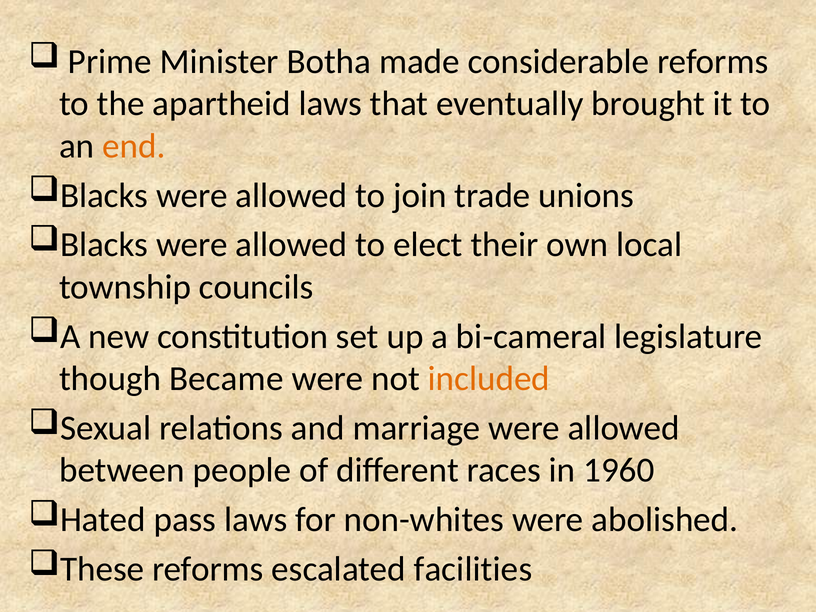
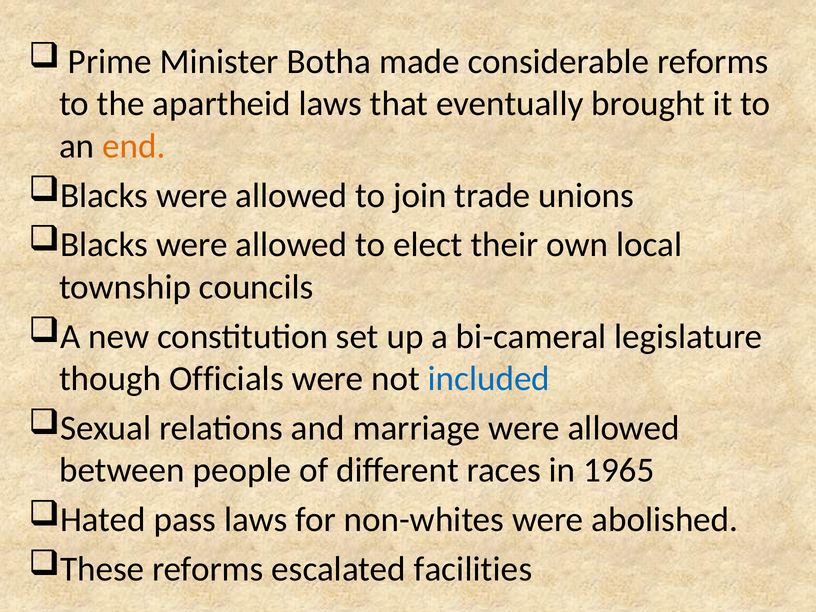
Became: Became -> Officials (226, 379)
included colour: orange -> blue (489, 379)
1960: 1960 -> 1965 (619, 470)
